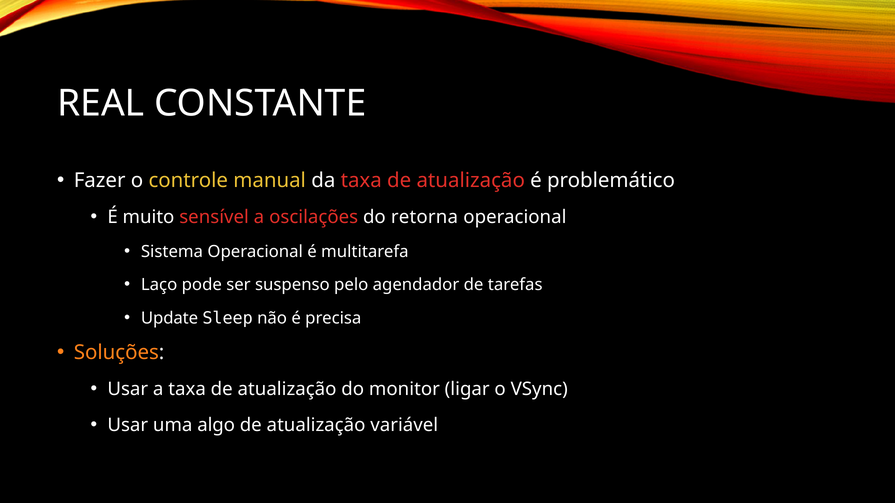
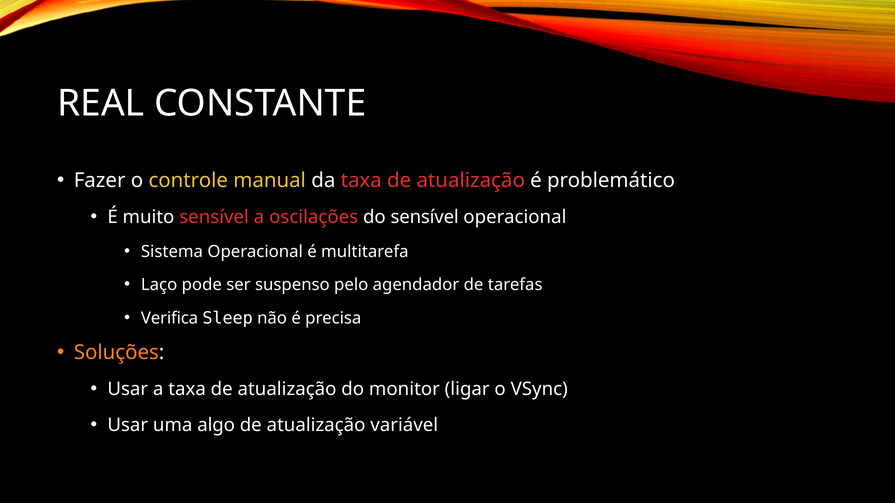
do retorna: retorna -> sensível (425, 217)
Update: Update -> Verifica (170, 318)
